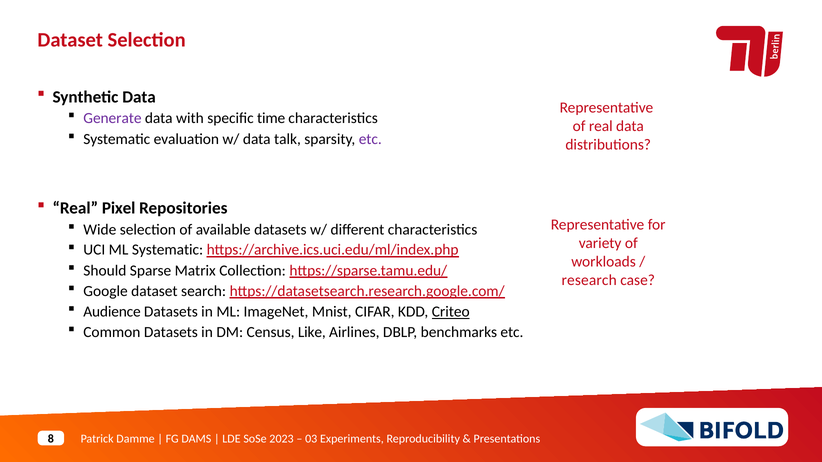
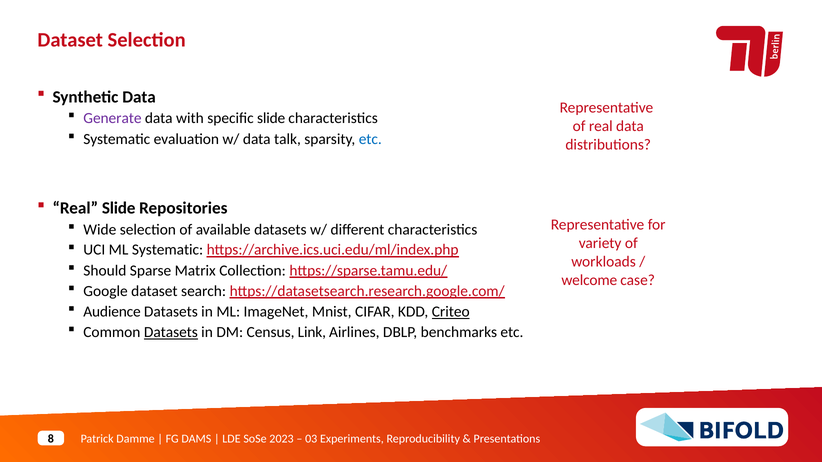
specific time: time -> slide (271, 119)
etc colour: purple -> blue (370, 139)
Real Pixel: Pixel -> Slide (119, 208)
research: research -> welcome (589, 281)
Datasets underline: none -> present (171, 333)
Like: Like -> Link (312, 333)
